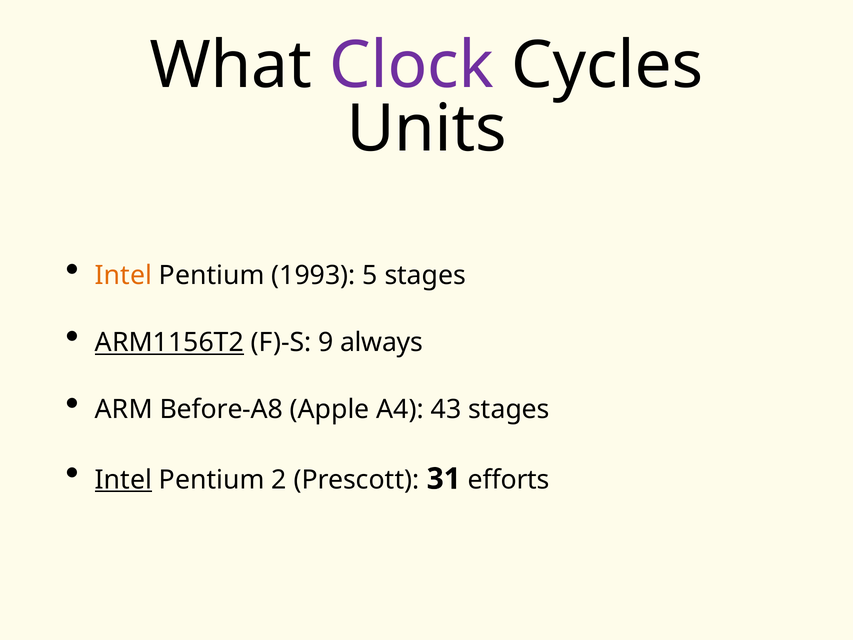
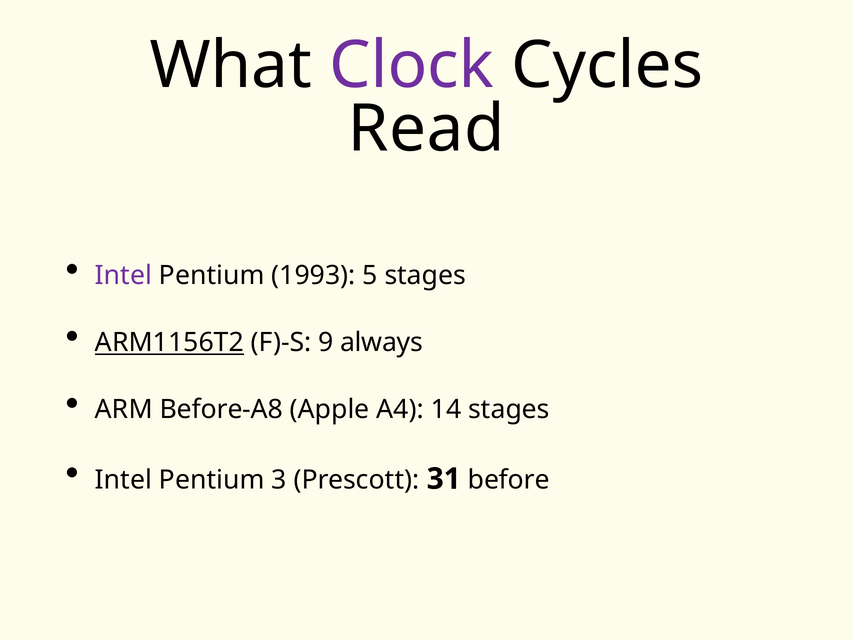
Units: Units -> Read (426, 129)
Intel colour: orange -> purple (123, 275)
43: 43 -> 14 (446, 409)
Intel underline: present -> none (123, 480)
2: 2 -> 3 (279, 480)
efforts: efforts -> before (509, 480)
